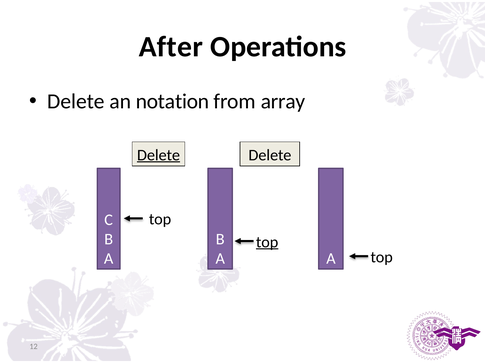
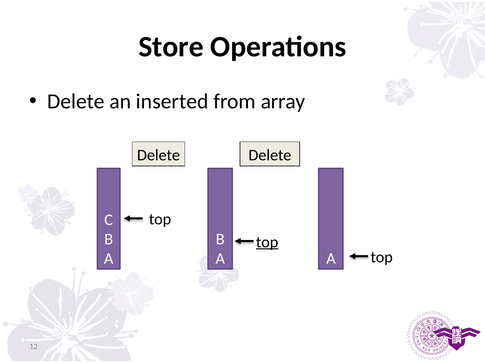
After: After -> Store (171, 47)
notation: notation -> inserted (172, 102)
Delete underline: present -> none (159, 155)
